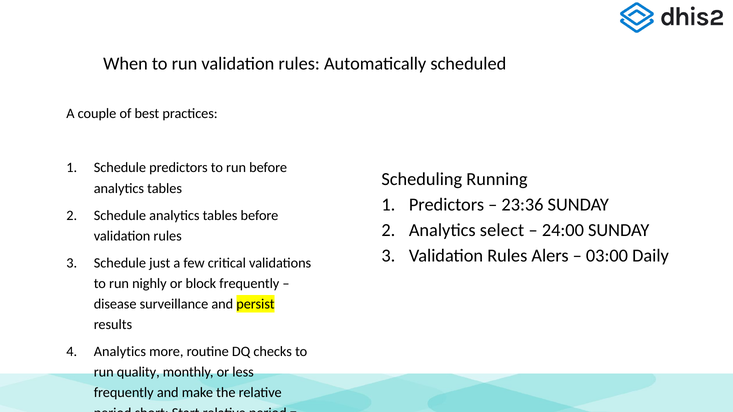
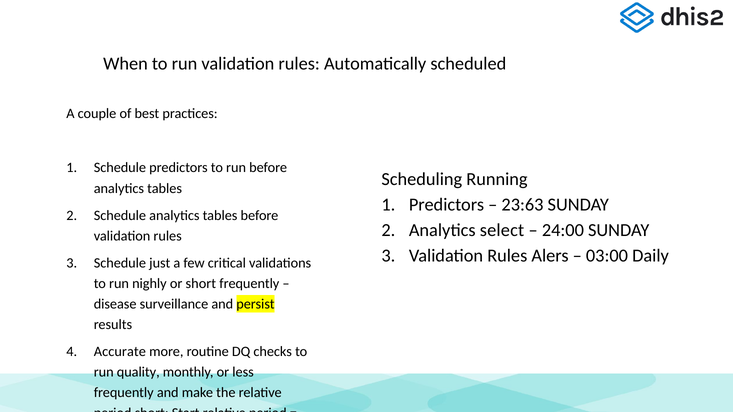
23:36: 23:36 -> 23:63 (522, 205)
or block: block -> short (201, 284)
Analytics: Analytics -> Accurate (120, 352)
